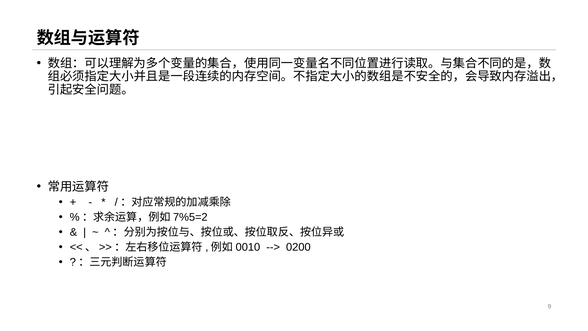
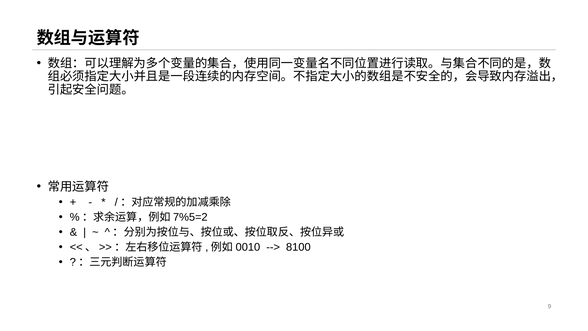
0200: 0200 -> 8100 (298, 247)
